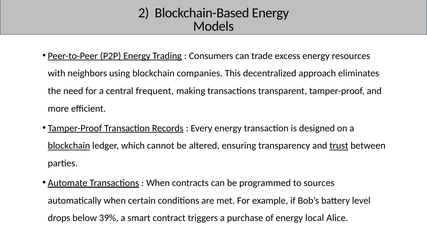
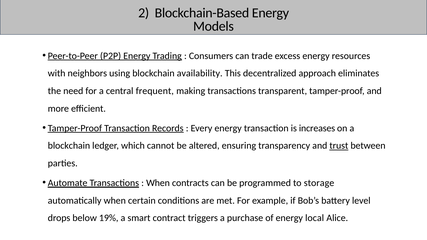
companies: companies -> availability (200, 73)
designed: designed -> increases (317, 128)
blockchain underline: present -> none (69, 146)
sources: sources -> storage (319, 183)
39%: 39% -> 19% (109, 218)
